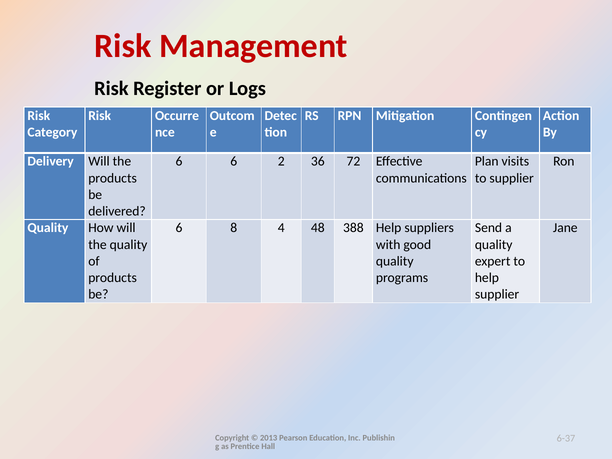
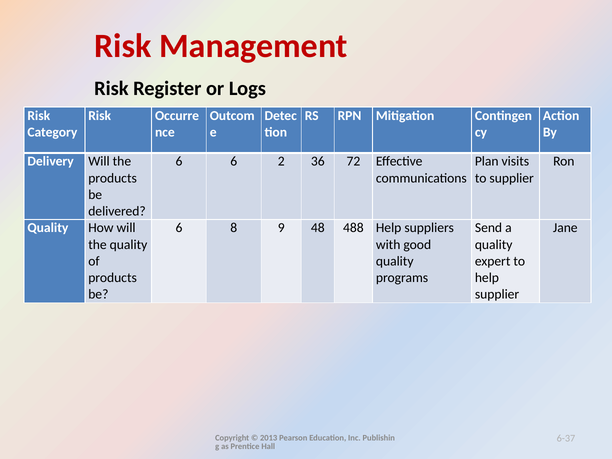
4: 4 -> 9 (281, 228)
388: 388 -> 488 (353, 228)
